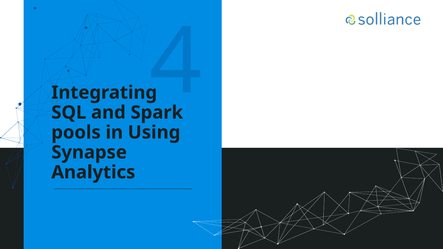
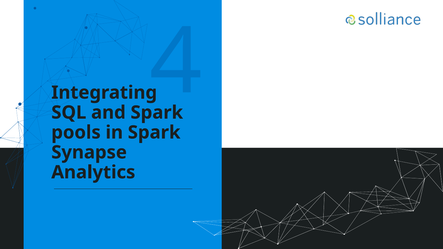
in Using: Using -> Spark (154, 133)
